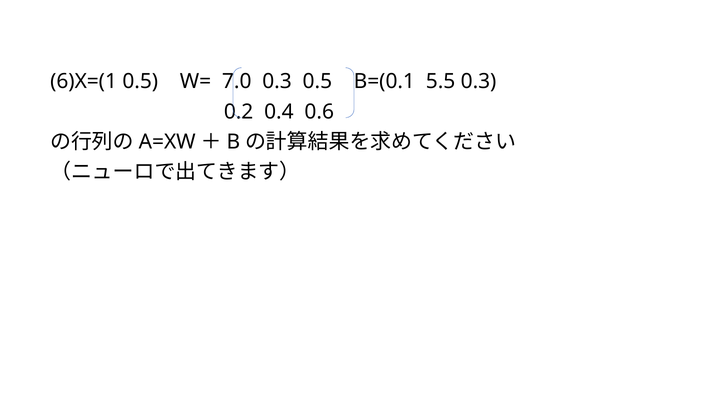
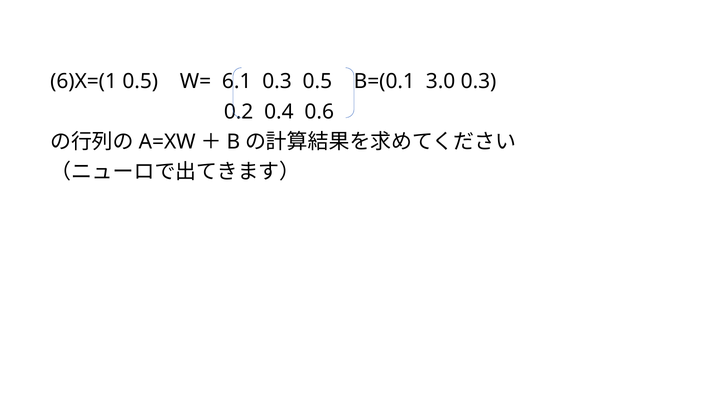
7.0: 7.0 -> 6.1 (237, 82)
5.5: 5.5 -> 3.0 (441, 82)
